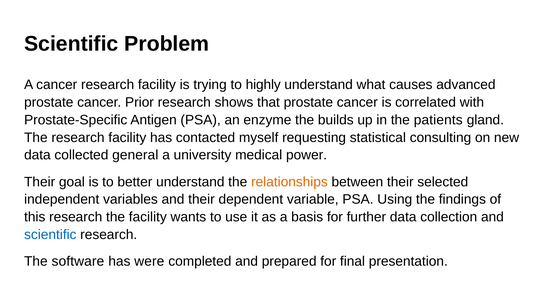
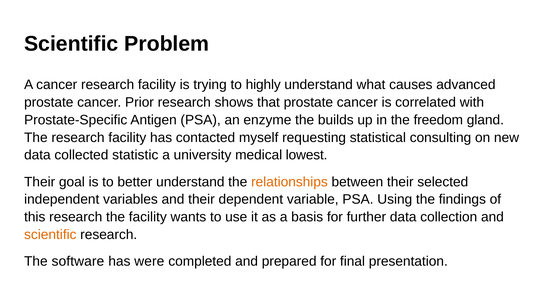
patients: patients -> freedom (438, 120)
general: general -> statistic (135, 155)
power: power -> lowest (307, 155)
scientific colour: blue -> orange (50, 234)
